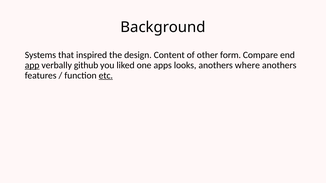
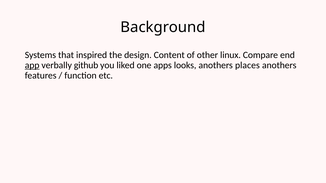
form: form -> linux (230, 55)
where: where -> places (247, 65)
etc underline: present -> none (106, 76)
